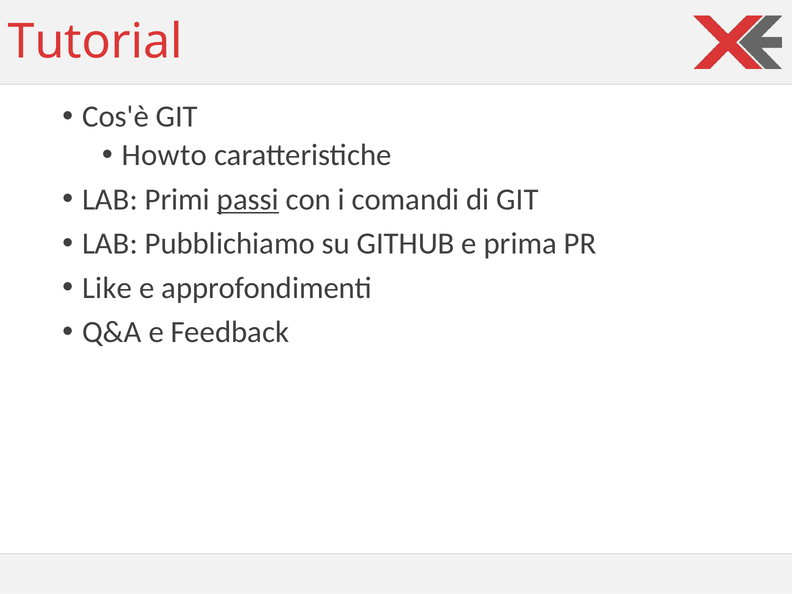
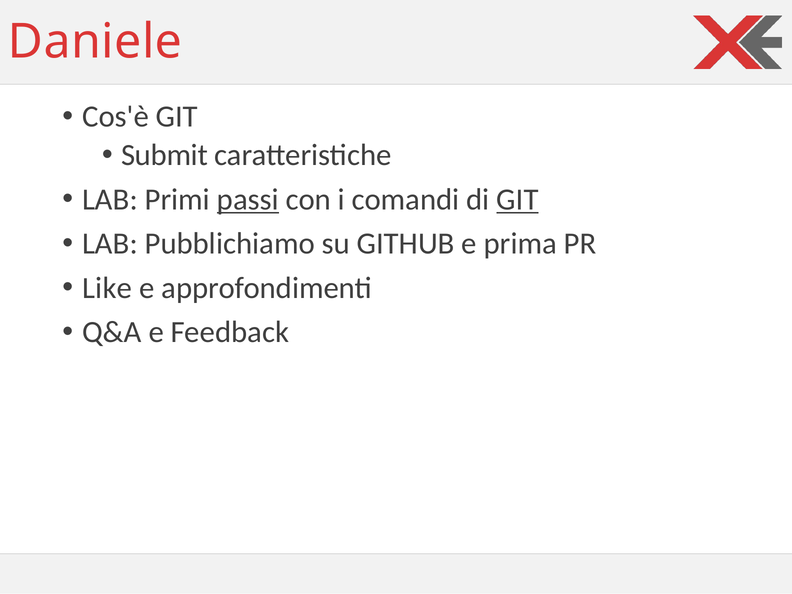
Tutorial: Tutorial -> Daniele (95, 42)
Howto: Howto -> Submit (165, 155)
GIT underline: none -> present (518, 199)
